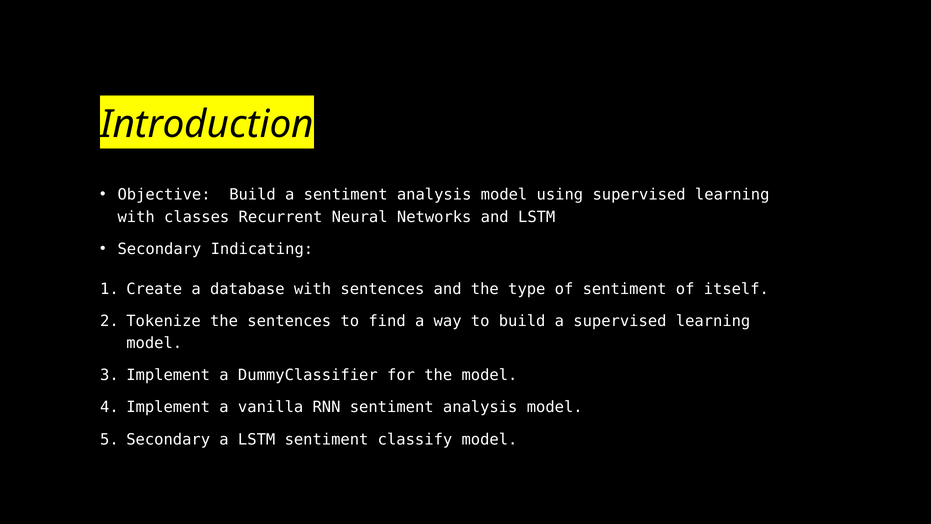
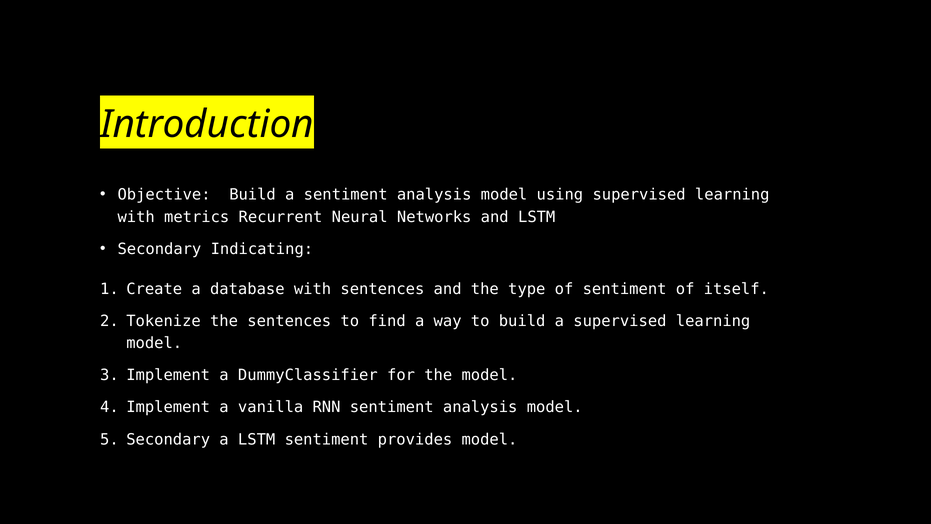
classes: classes -> metrics (197, 217)
classify: classify -> provides (415, 439)
